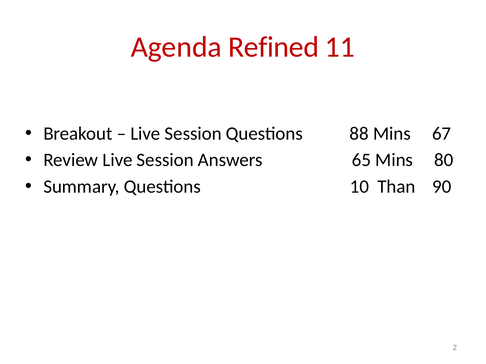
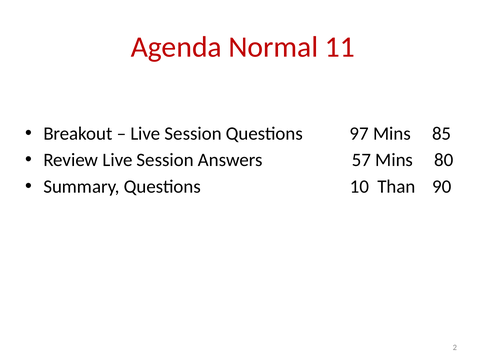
Refined: Refined -> Normal (273, 47)
88: 88 -> 97 (359, 134)
67: 67 -> 85 (442, 134)
65: 65 -> 57 (361, 160)
